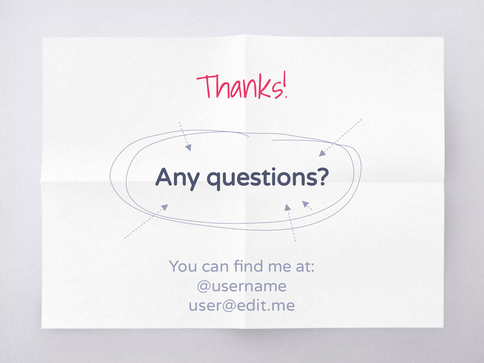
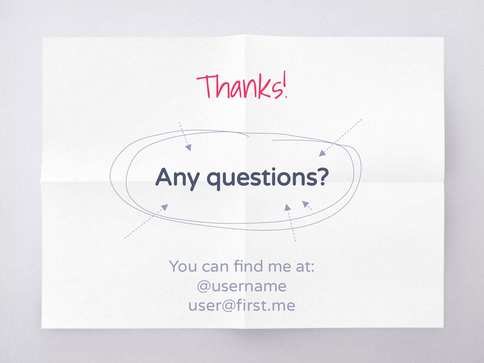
user@edit.me: user@edit.me -> user@first.me (242, 305)
